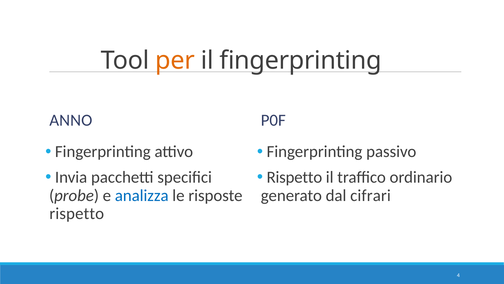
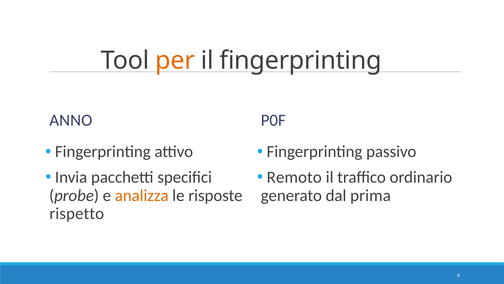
Rispetto: Rispetto -> Remoto (294, 177)
analizza colour: blue -> orange (142, 195)
cifrari: cifrari -> prima (371, 195)
